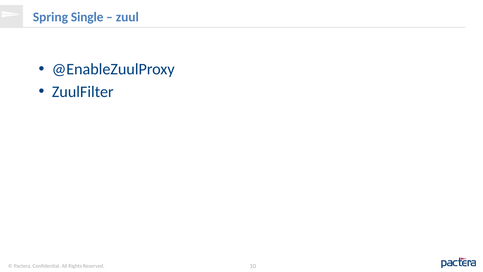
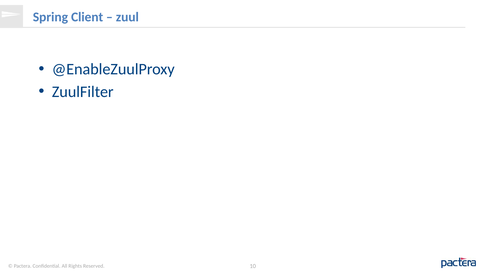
Single: Single -> Client (87, 17)
